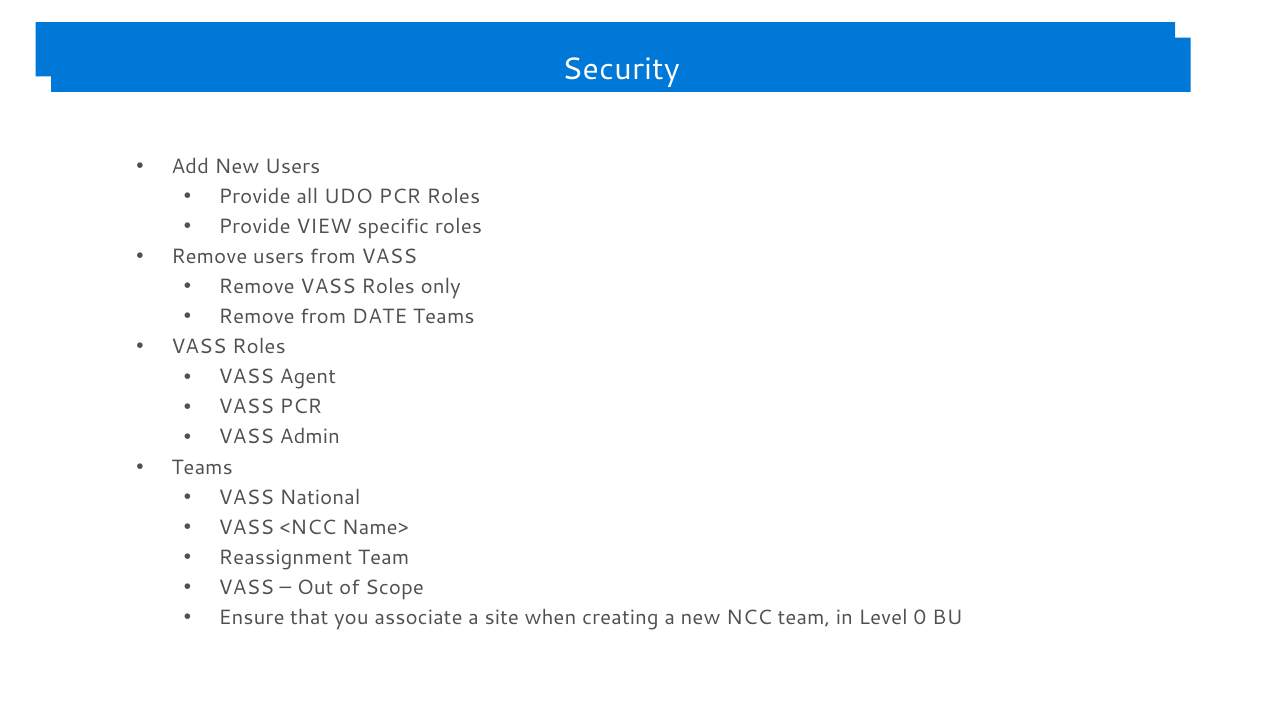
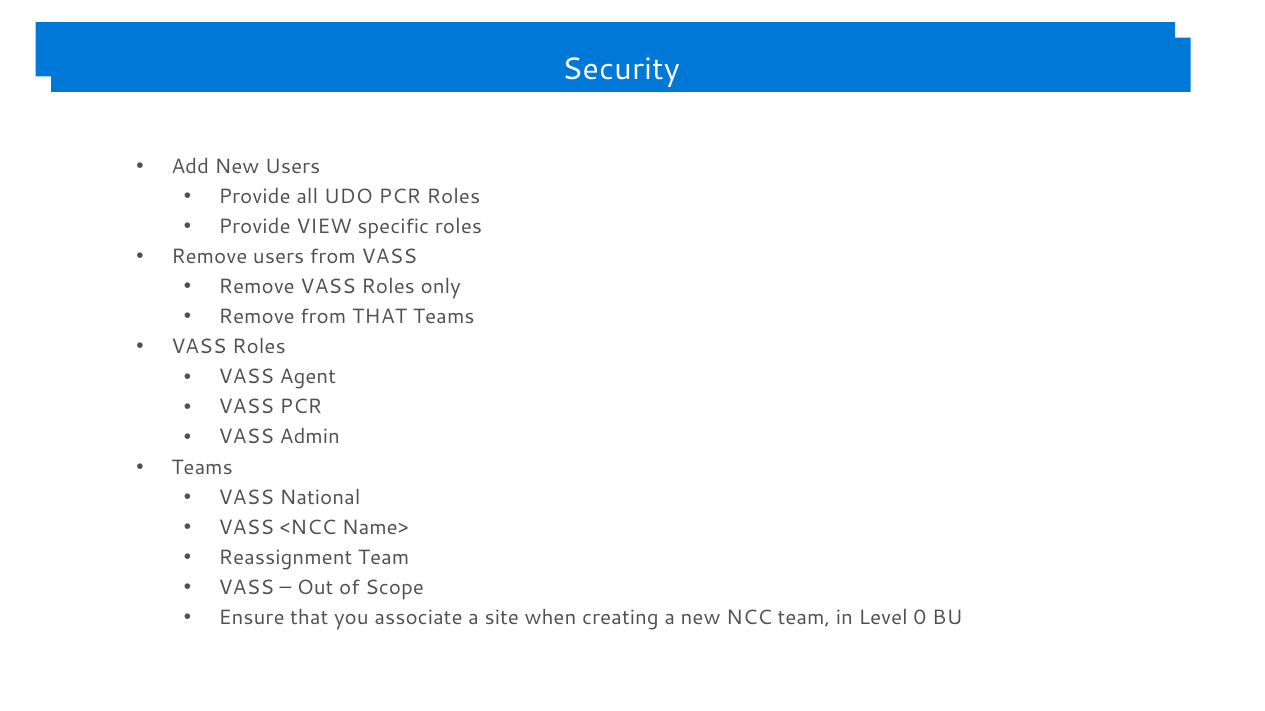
from DATE: DATE -> THAT (380, 317)
